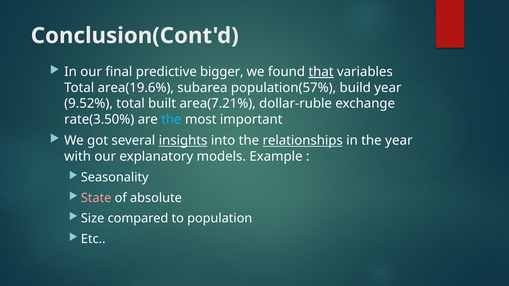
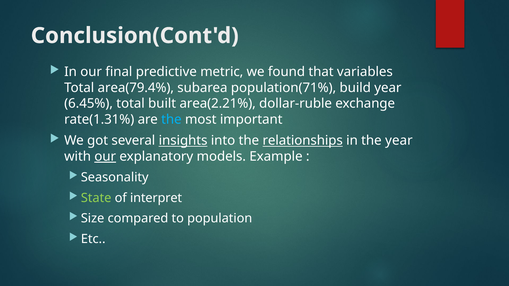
bigger: bigger -> metric (222, 72)
that underline: present -> none (321, 72)
area(19.6%: area(19.6% -> area(79.4% (136, 88)
population(57%: population(57% -> population(71% (284, 88)
9.52%: 9.52% -> 6.45% (89, 104)
area(7.21%: area(7.21% -> area(2.21% (218, 104)
rate(3.50%: rate(3.50% -> rate(1.31% (99, 120)
our underline: none -> present (105, 157)
State colour: pink -> light green (96, 198)
absolute: absolute -> interpret (156, 198)
